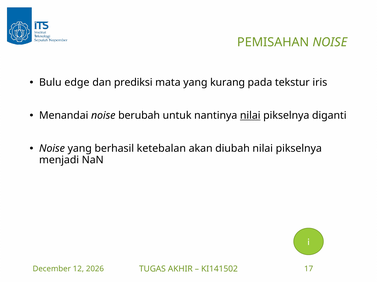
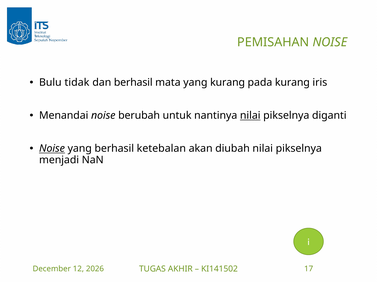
edge: edge -> tidak (77, 83)
dan prediksi: prediksi -> berhasil (133, 83)
pada tekstur: tekstur -> kurang (292, 83)
Noise underline: none -> present (52, 149)
